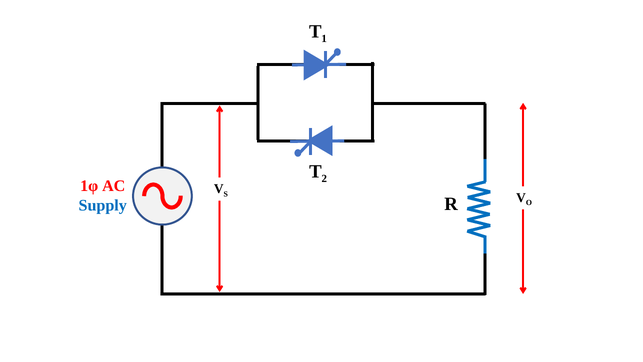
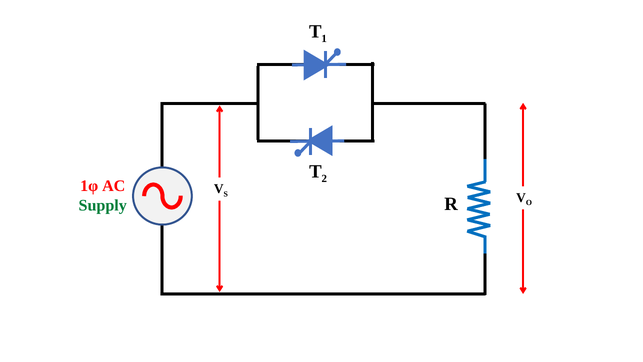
Supply colour: blue -> green (103, 205)
